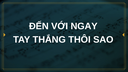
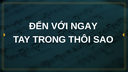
THẮNG: THẮNG -> TRONG (49, 40)
